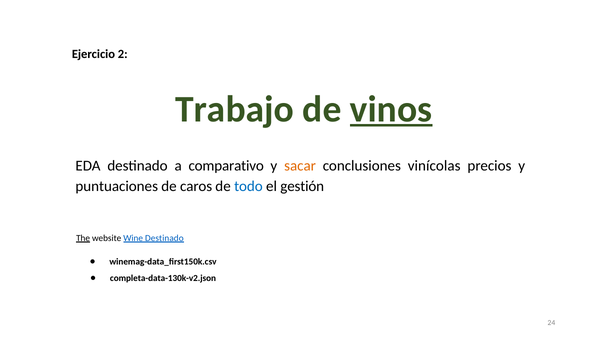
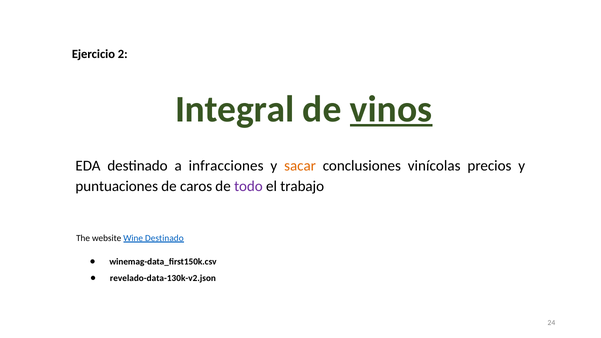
Trabajo: Trabajo -> Integral (235, 109)
comparativo: comparativo -> infracciones (226, 166)
todo colour: blue -> purple (248, 186)
gestión: gestión -> trabajo (302, 186)
The underline: present -> none (83, 238)
completa-data-130k-v2.json: completa-data-130k-v2.json -> revelado-data-130k-v2.json (163, 278)
